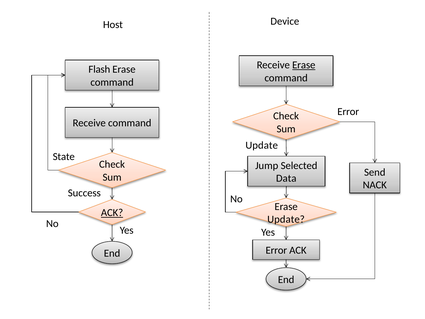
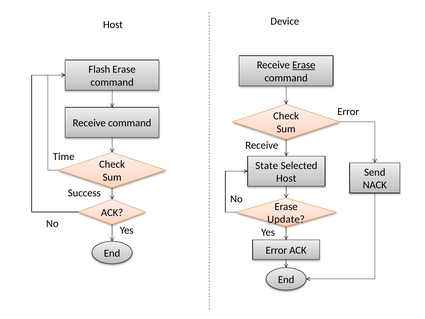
Update: Update -> Receive (262, 145)
State: State -> Time (64, 157)
Jump: Jump -> State (267, 165)
Data: Data -> Host (286, 178)
ACK underline: present -> none (112, 213)
